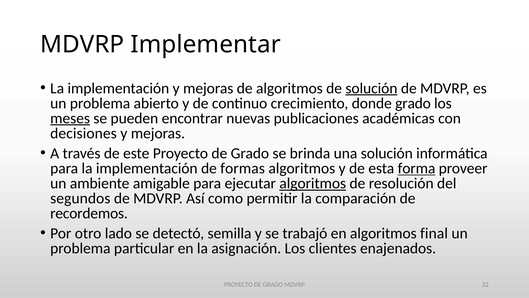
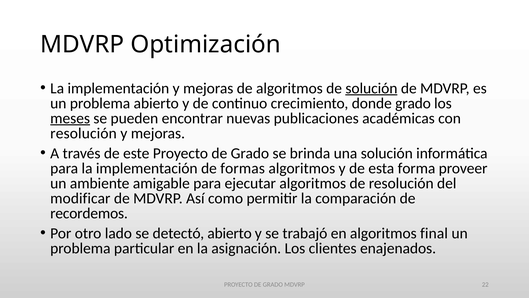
Implementar: Implementar -> Optimización (206, 44)
decisiones: decisiones -> resolución (84, 133)
forma underline: present -> none (417, 168)
algoritmos underline: present -> none (313, 183)
segundos: segundos -> modificar (80, 198)
detectó semilla: semilla -> abierto (230, 233)
